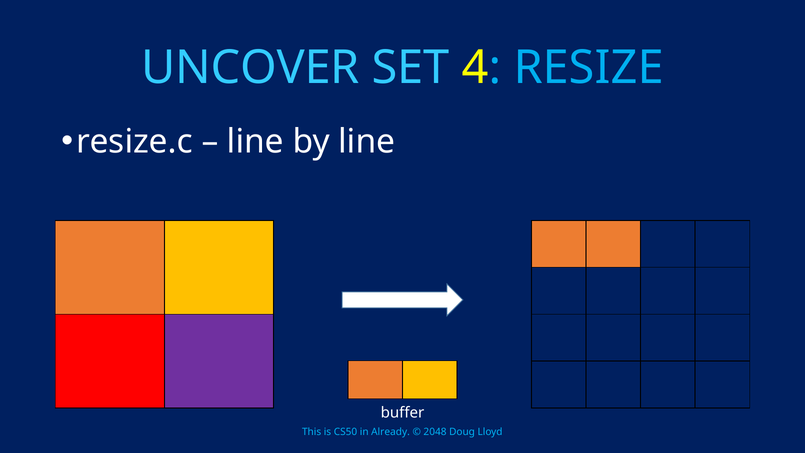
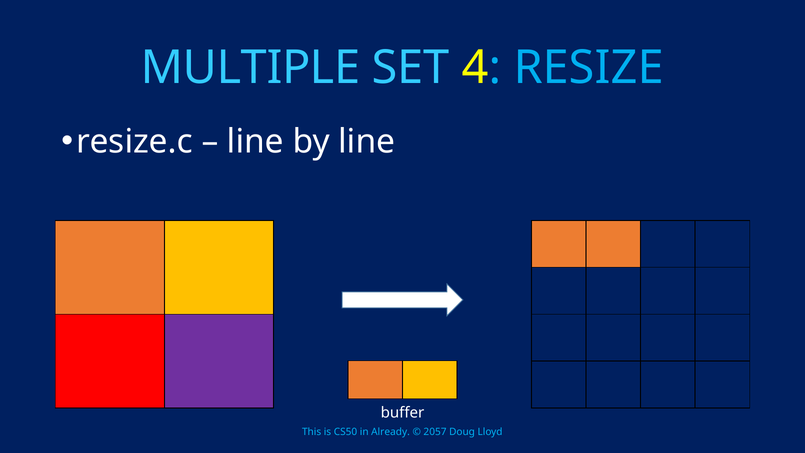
UNCOVER: UNCOVER -> MULTIPLE (251, 68)
2048: 2048 -> 2057 (435, 432)
